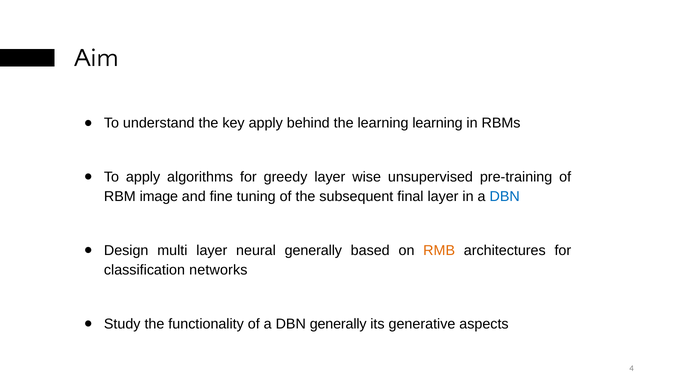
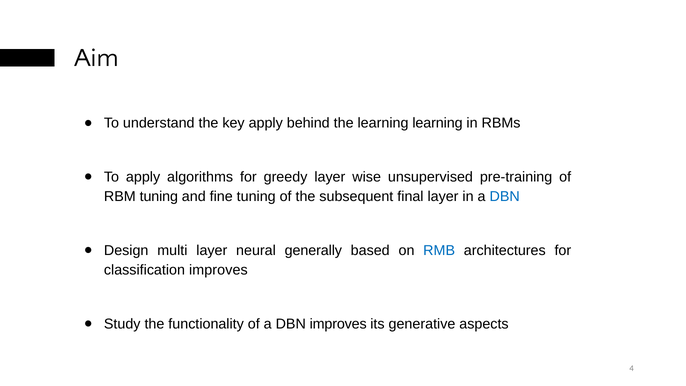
RBM image: image -> tuning (159, 197)
RMB colour: orange -> blue (439, 250)
classification networks: networks -> improves (218, 270)
DBN generally: generally -> improves (338, 324)
